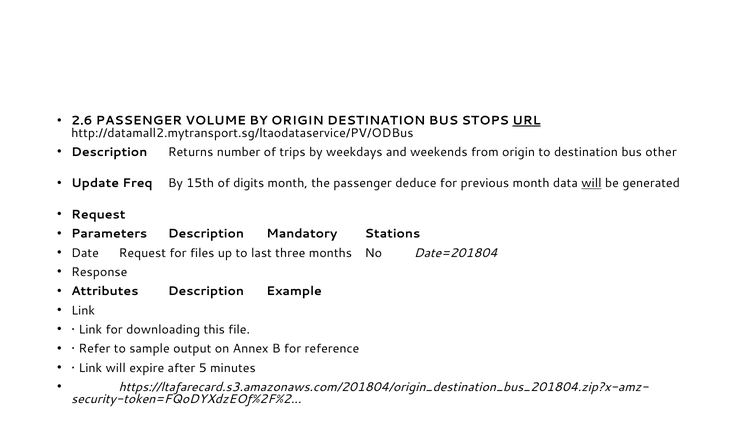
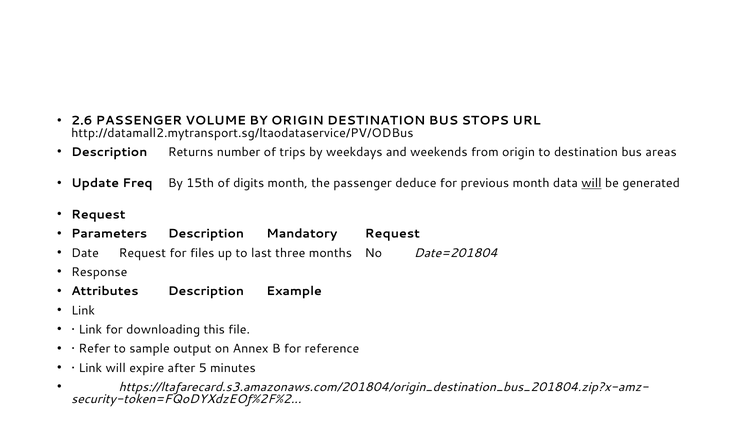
URL underline: present -> none (526, 121)
other: other -> areas (661, 152)
Mandatory Stations: Stations -> Request (392, 234)
